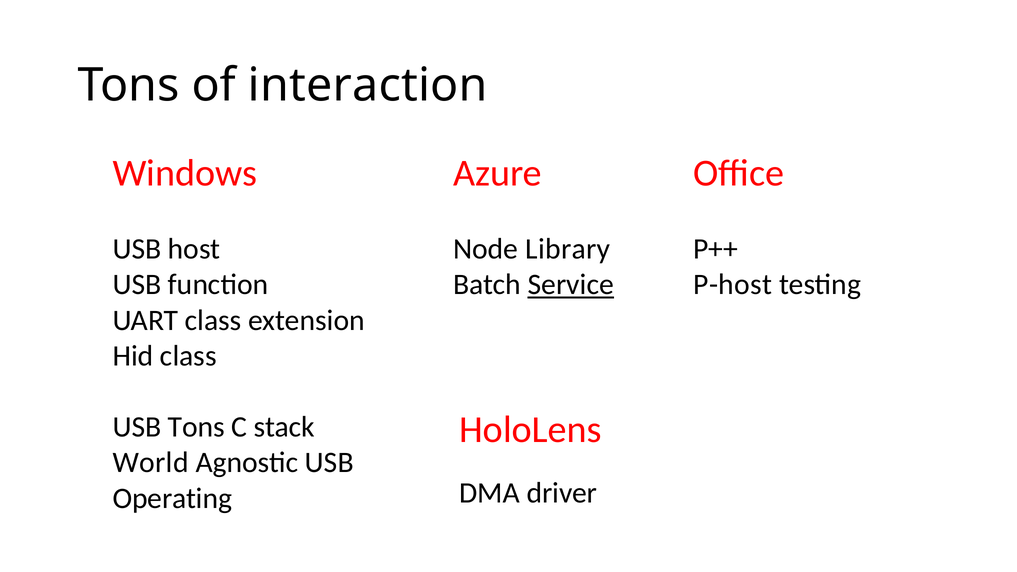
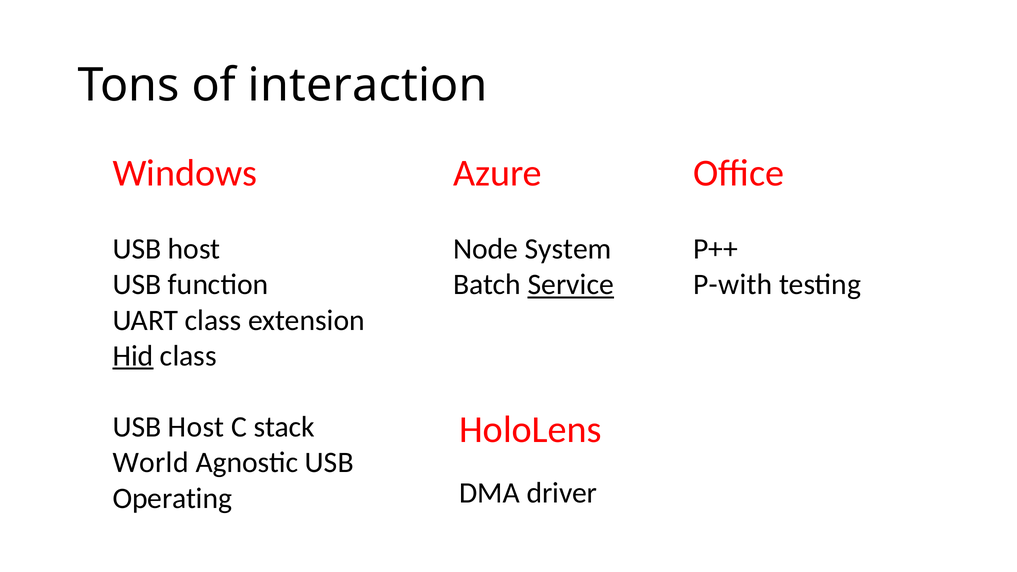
Library: Library -> System (568, 249)
P-host: P-host -> P-with (733, 285)
Hid underline: none -> present (133, 356)
Tons: Tons -> Host (196, 427)
